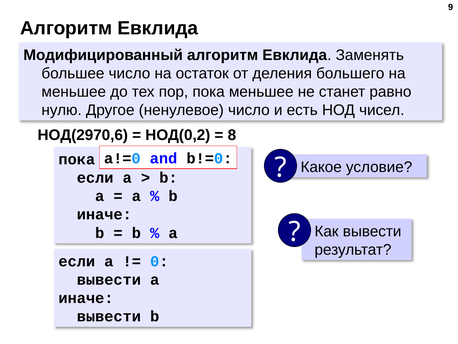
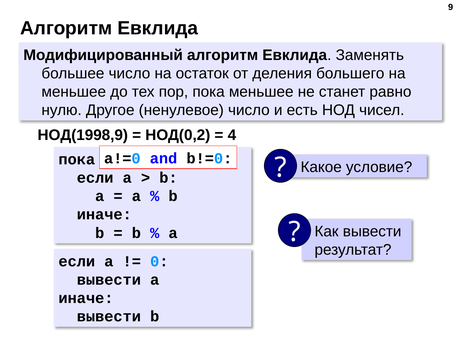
НОД(2970,6: НОД(2970,6 -> НОД(1998,9 (83, 135)
8: 8 -> 4 (232, 135)
